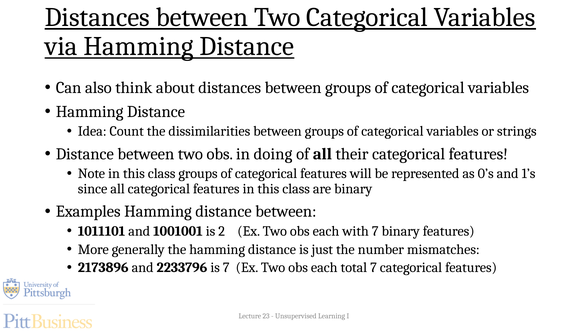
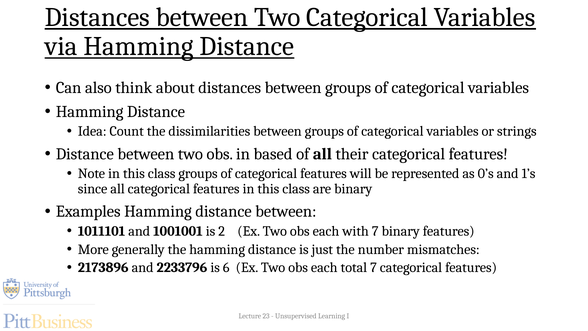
doing: doing -> based (273, 154)
is 7: 7 -> 6 (226, 267)
